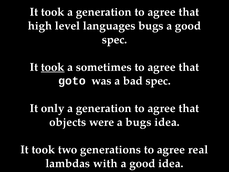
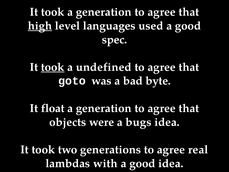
high underline: none -> present (40, 26)
languages bugs: bugs -> used (151, 26)
sometimes: sometimes -> undefined (104, 67)
bad spec: spec -> byte (158, 81)
only: only -> float (53, 108)
